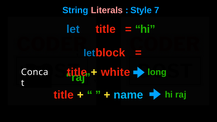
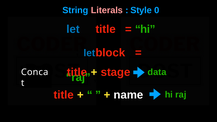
7: 7 -> 0 (157, 10)
white: white -> stage (116, 72)
long: long -> data (157, 72)
name colour: light blue -> white (128, 95)
